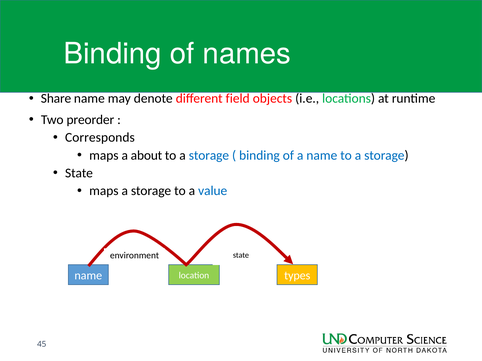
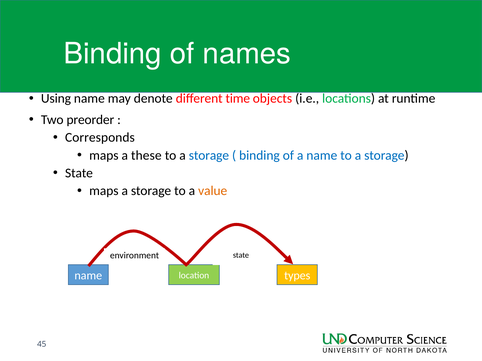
Share: Share -> Using (56, 99)
field: field -> time (238, 99)
about: about -> these (146, 156)
value colour: blue -> orange (213, 191)
